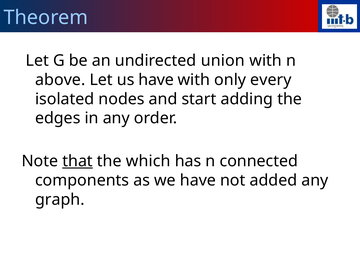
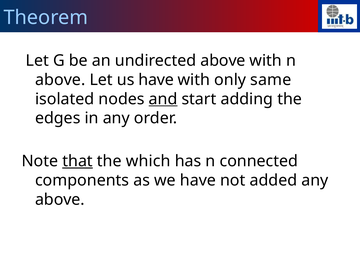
undirected union: union -> above (223, 61)
every: every -> same (271, 80)
and underline: none -> present (163, 99)
graph: graph -> above (60, 200)
